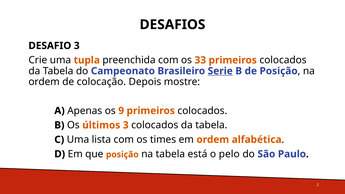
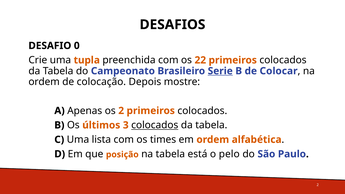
DESAFIO 3: 3 -> 0 (77, 46)
33: 33 -> 22 (200, 60)
de Posição: Posição -> Colocar (279, 71)
os 9: 9 -> 2 (121, 111)
colocados underline: none -> present (155, 125)
